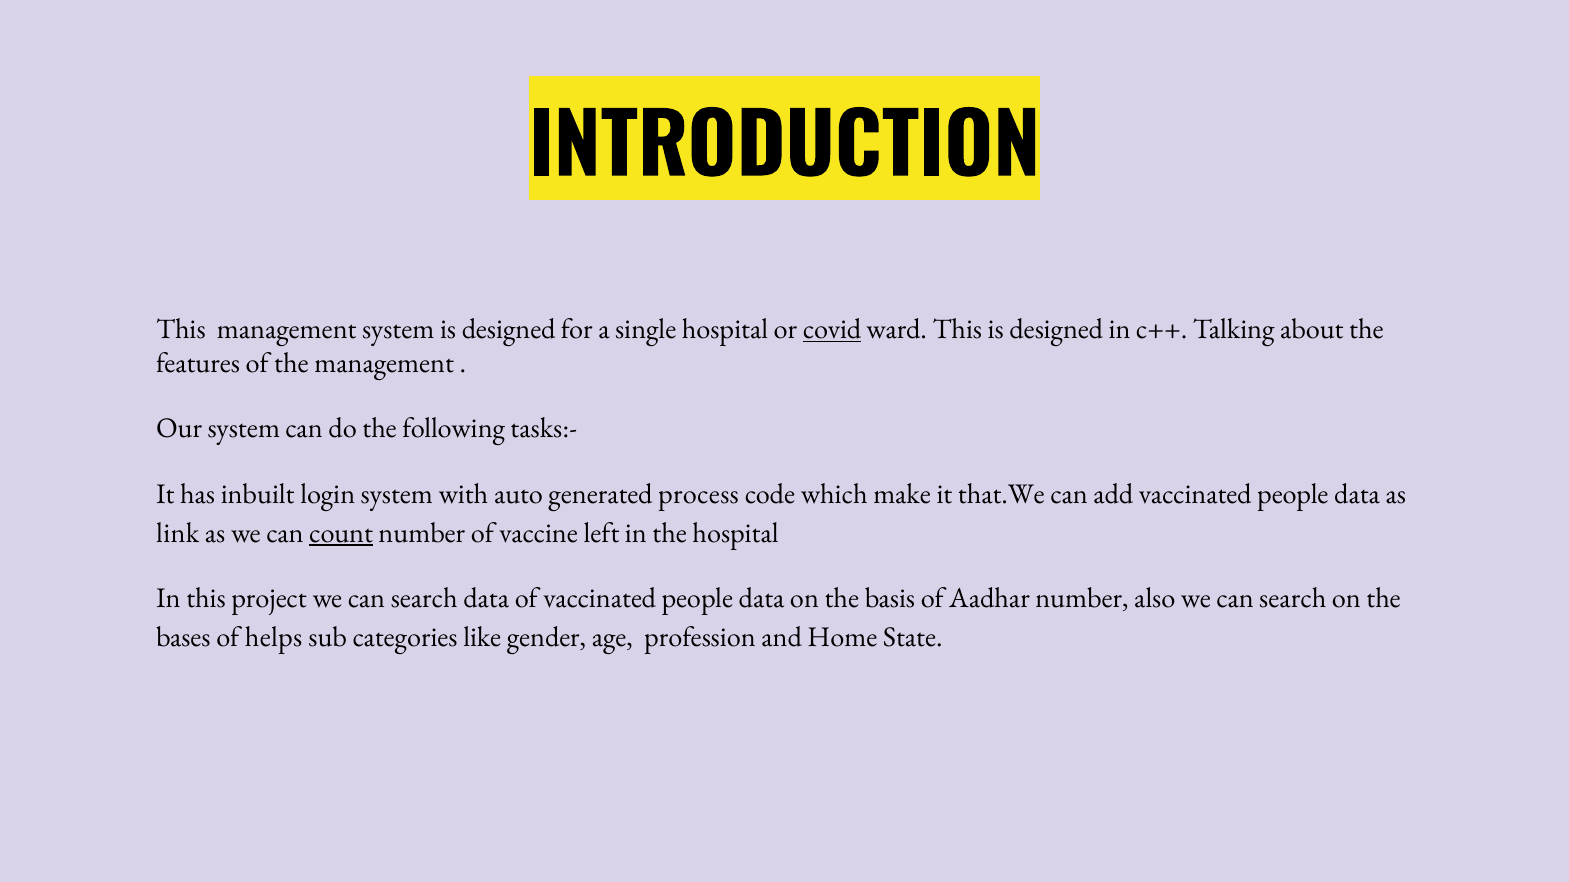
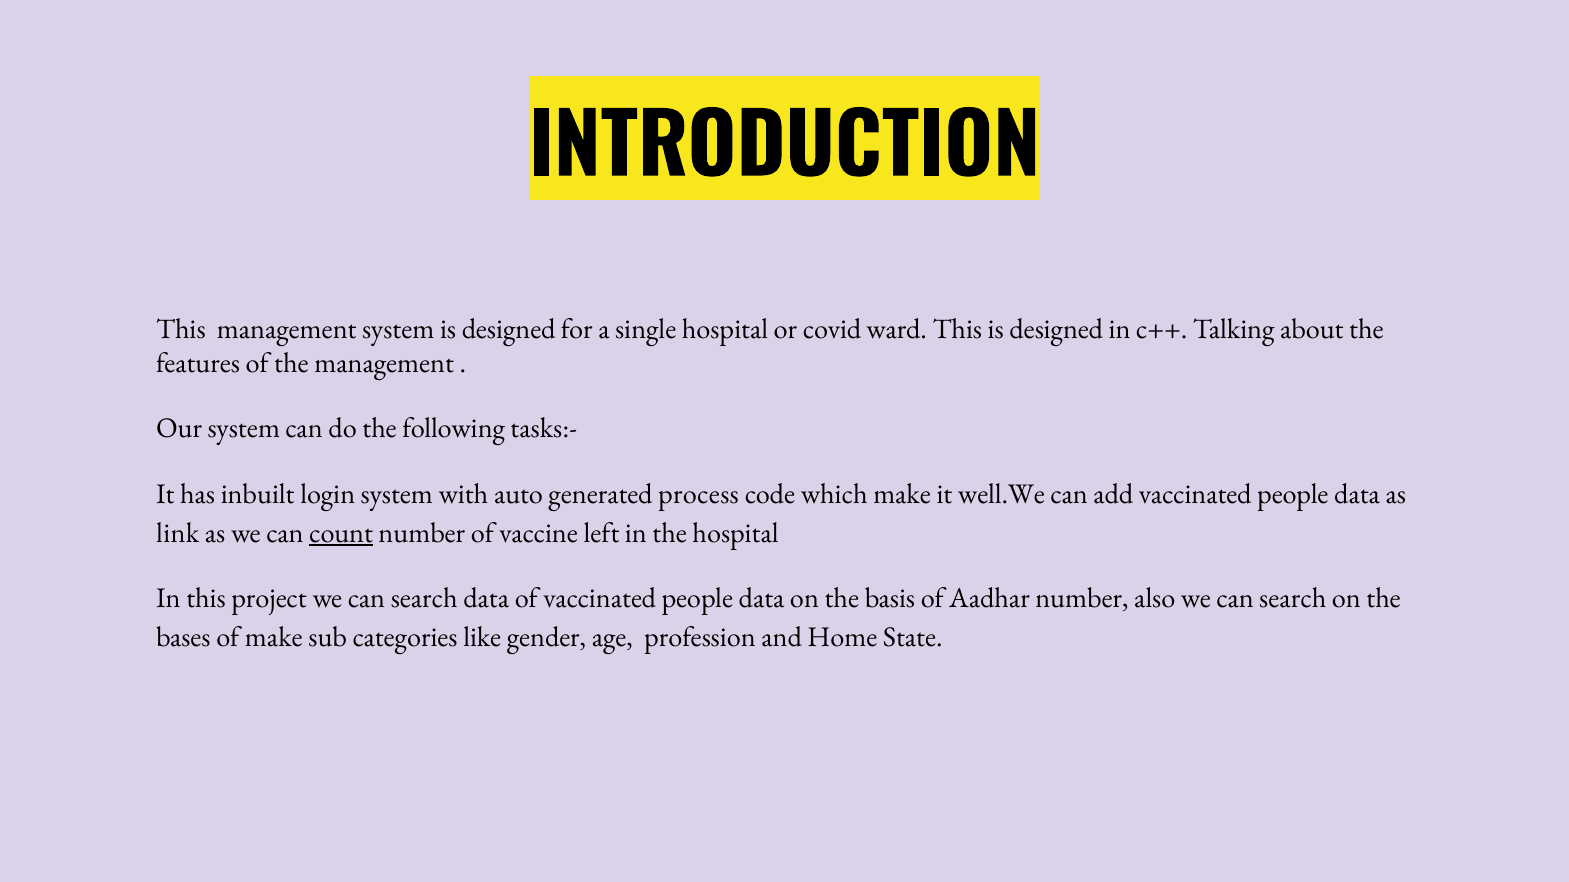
covid underline: present -> none (832, 330)
that.We: that.We -> well.We (1001, 494)
of helps: helps -> make (274, 638)
